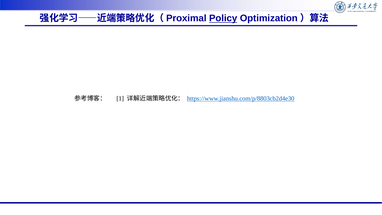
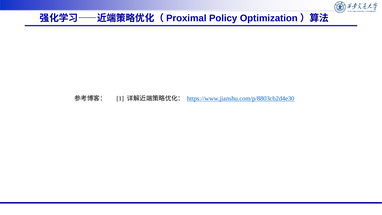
Policy underline: present -> none (223, 18)
